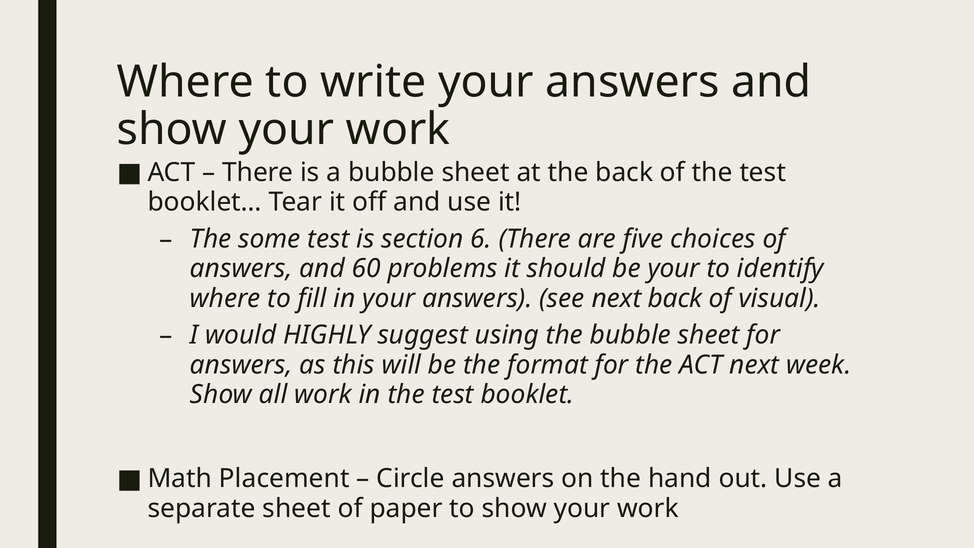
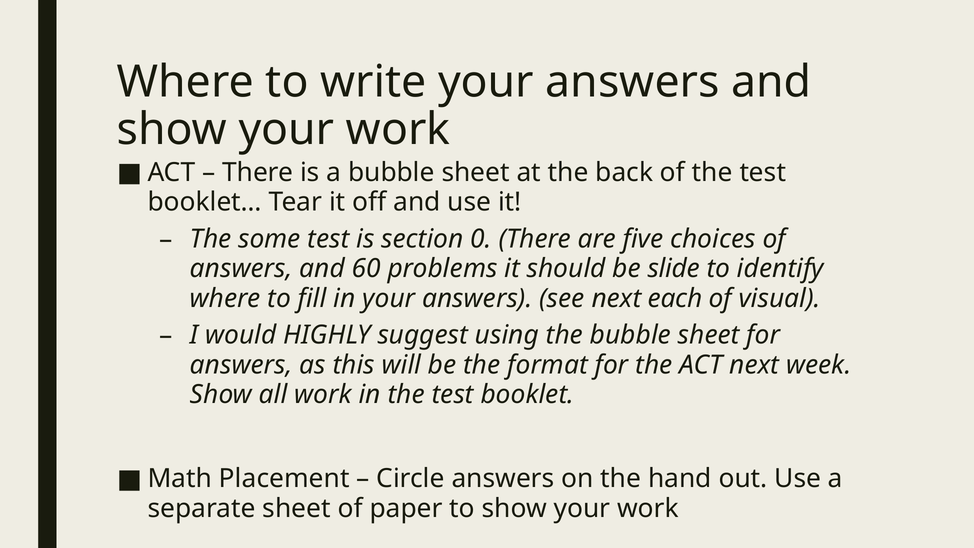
6: 6 -> 0 (481, 239)
be your: your -> slide (674, 269)
next back: back -> each (675, 298)
